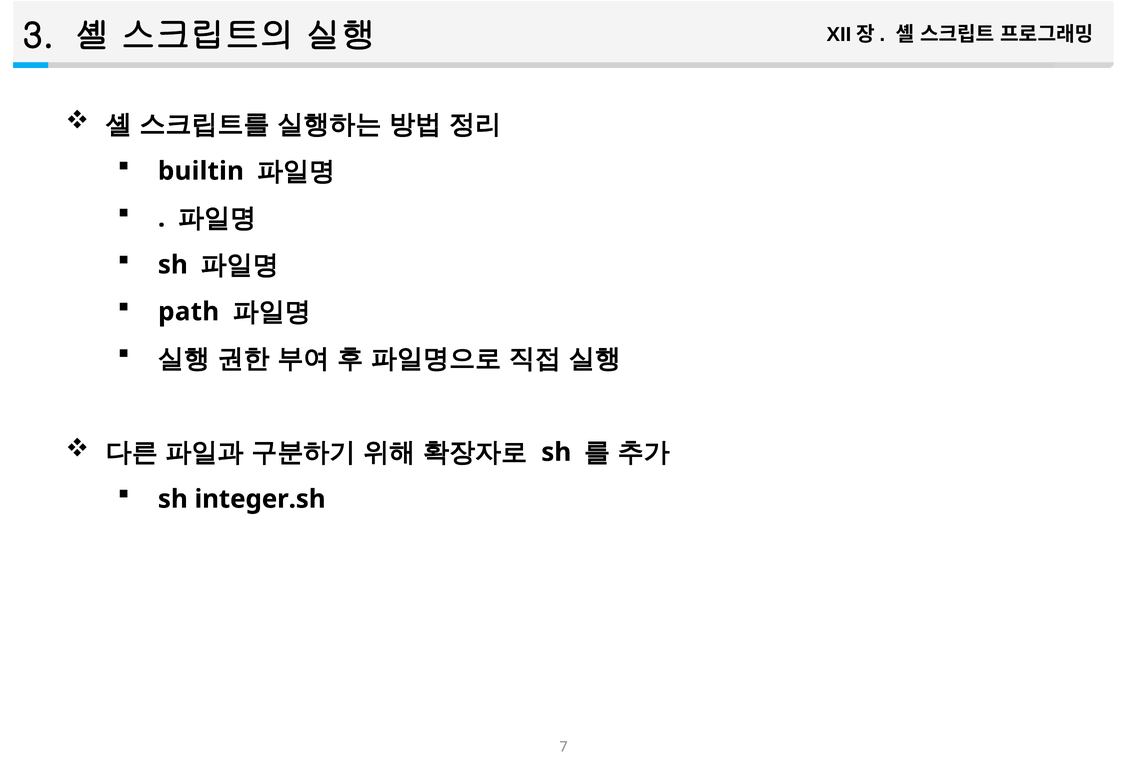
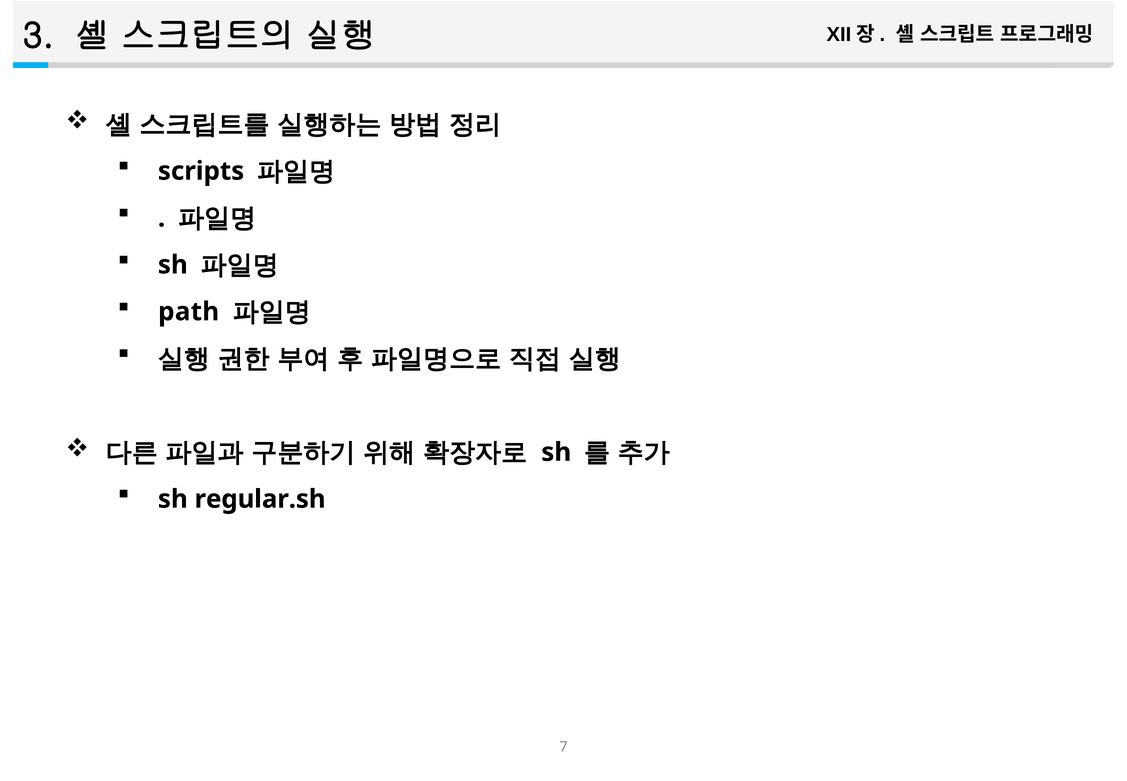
builtin: builtin -> scripts (201, 171)
integer.sh: integer.sh -> regular.sh (260, 499)
